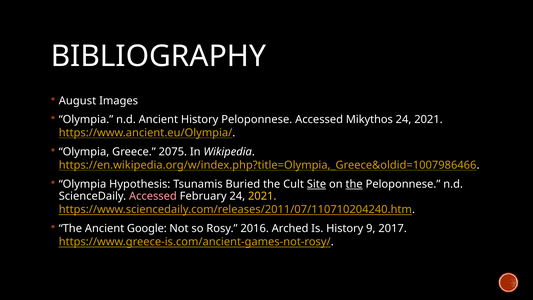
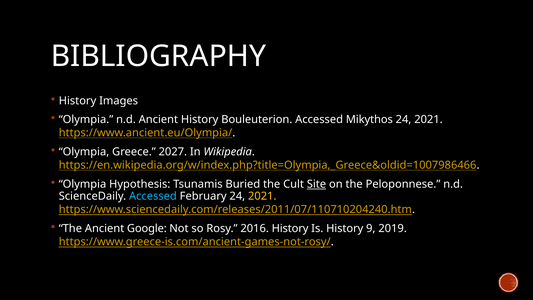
August: August -> History (78, 101)
History Peloponnese: Peloponnese -> Bouleuterion (257, 119)
2075: 2075 -> 2027 (173, 152)
the underline: present -> none (354, 184)
Accessed colour: pink -> light blue (153, 196)
2016 Arched: Arched -> History (290, 228)
2017: 2017 -> 2019 (393, 228)
